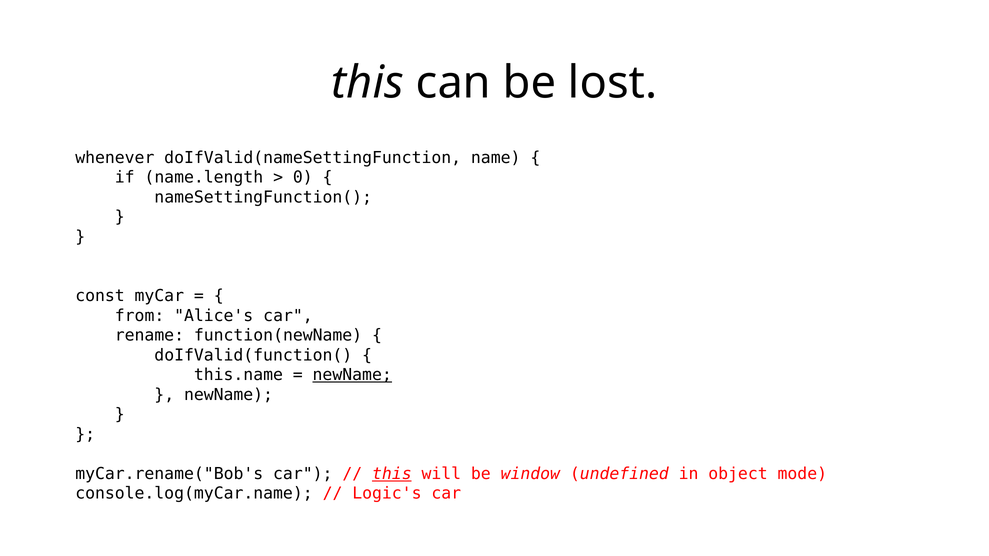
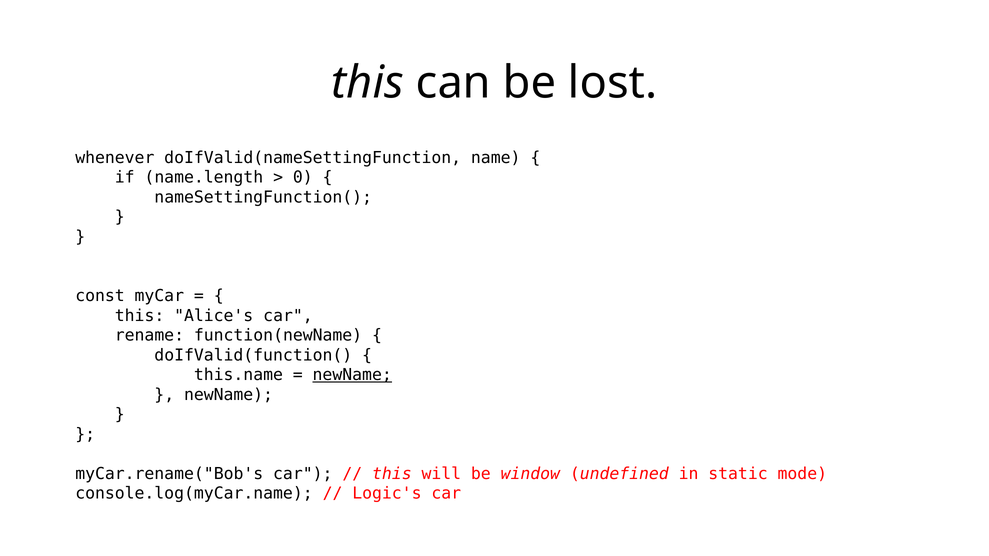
from: from -> this (140, 316)
this underline: present -> none (392, 474)
object: object -> static (738, 474)
